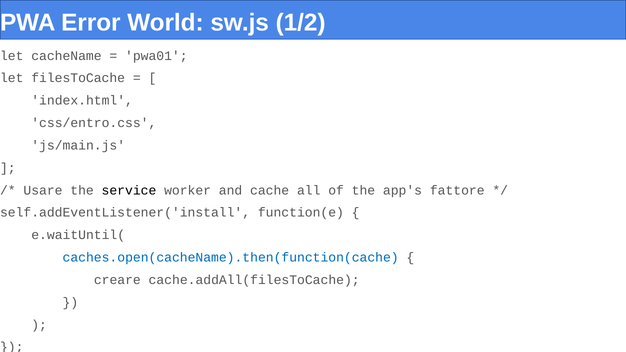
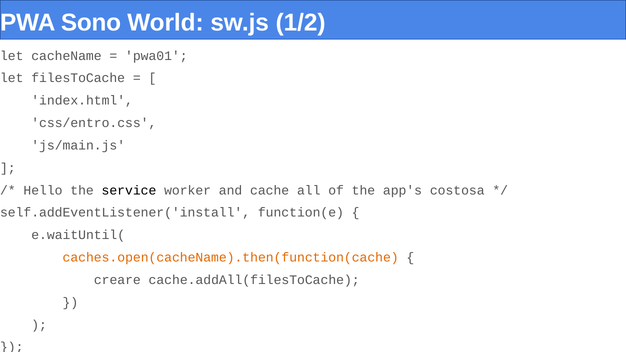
Error: Error -> Sono (91, 23)
Usare: Usare -> Hello (43, 190)
fattore: fattore -> costosa (457, 190)
caches.open(cacheName).then(function(cache colour: blue -> orange (231, 258)
